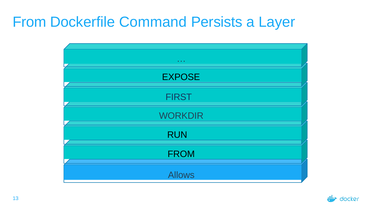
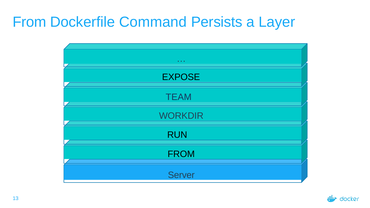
FIRST: FIRST -> TEAM (179, 97)
Allows: Allows -> Server (181, 175)
